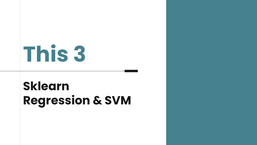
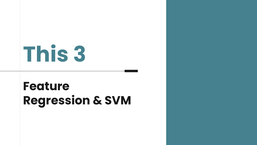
Sklearn: Sklearn -> Feature (46, 86)
